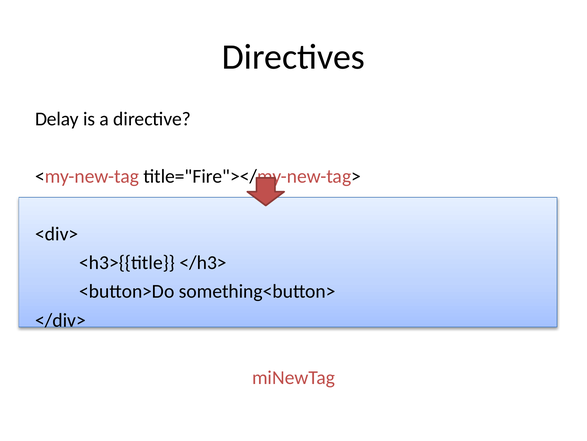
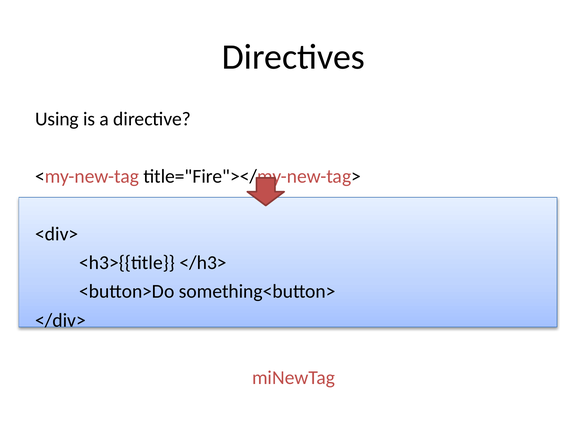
Delay: Delay -> Using (57, 119)
